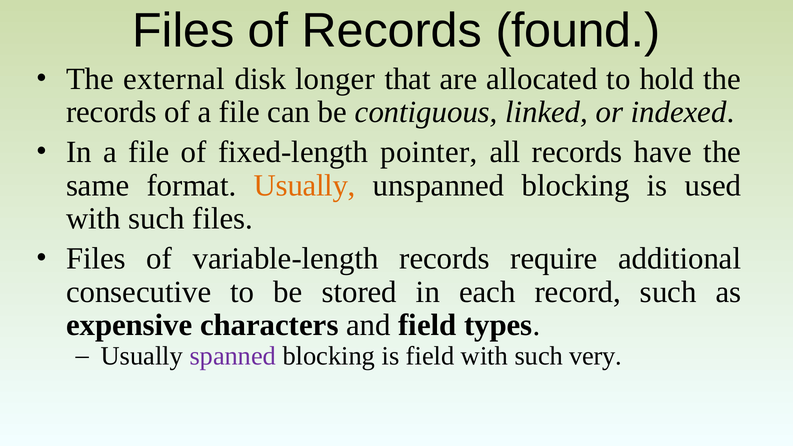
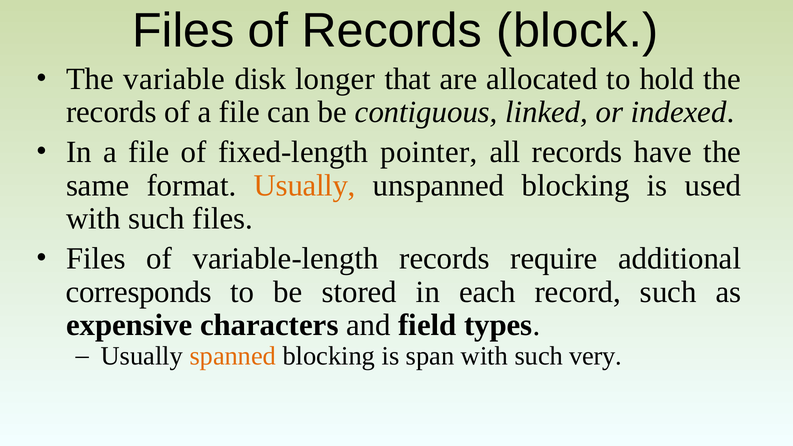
found: found -> block (577, 31)
external: external -> variable (174, 79)
consecutive: consecutive -> corresponds (139, 292)
spanned colour: purple -> orange (233, 356)
is field: field -> span (430, 356)
